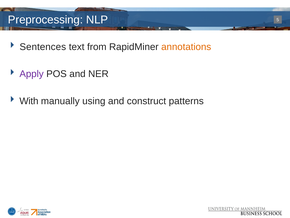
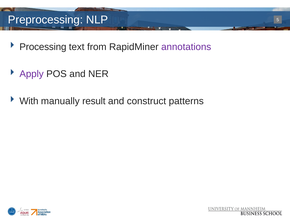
Sentences: Sentences -> Processing (43, 47)
annotations colour: orange -> purple (186, 47)
using: using -> result (94, 101)
